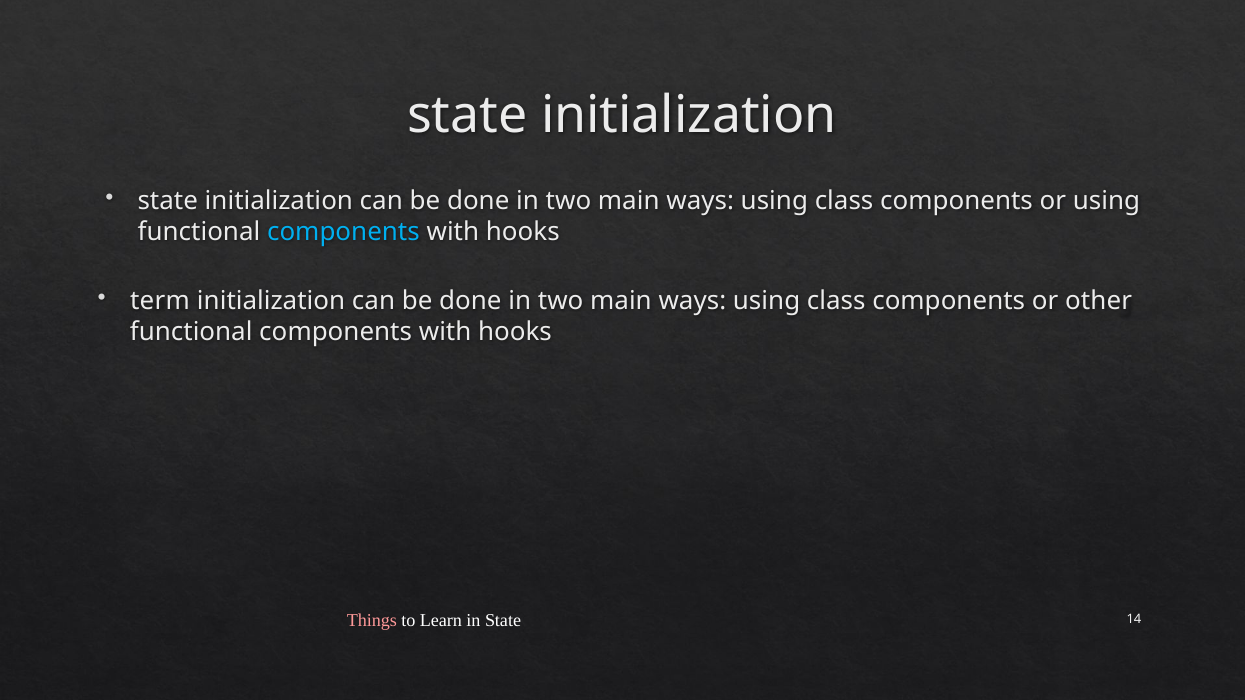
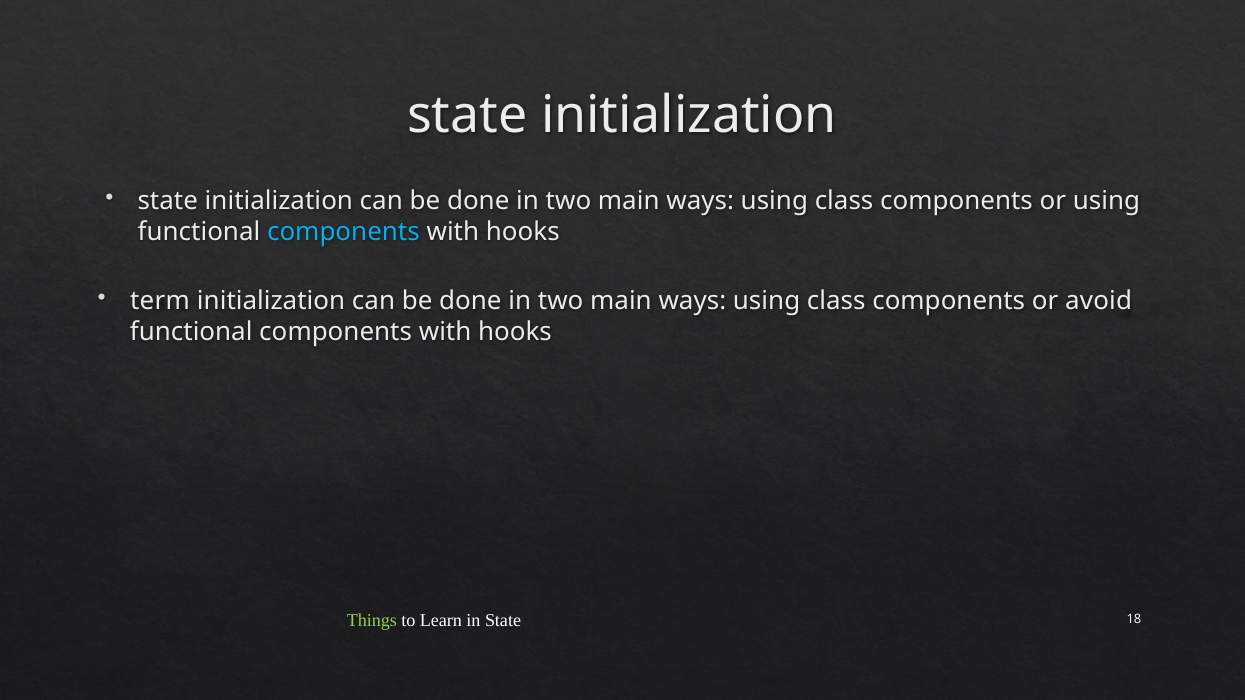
other: other -> avoid (1099, 301)
Things colour: pink -> light green (372, 621)
14: 14 -> 18 (1134, 619)
